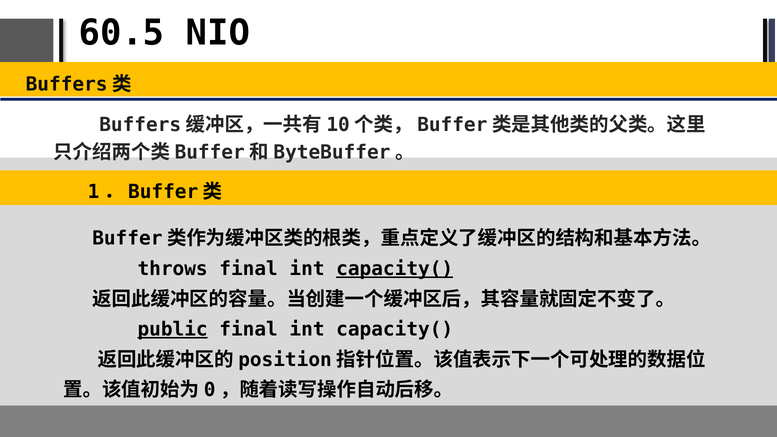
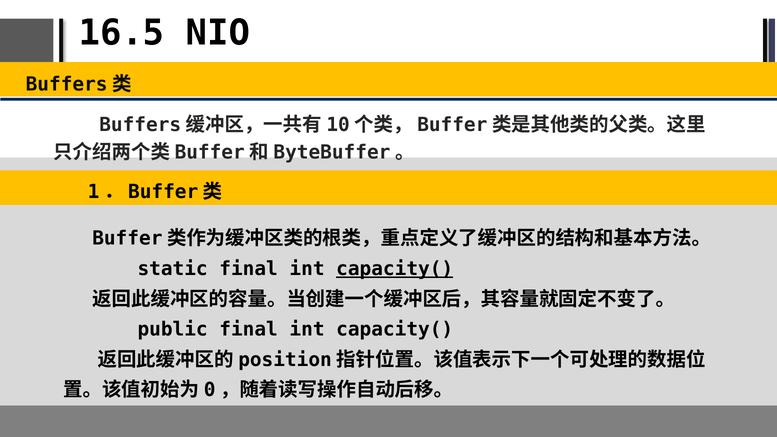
60.5: 60.5 -> 16.5 (122, 33)
throws: throws -> static (173, 269)
public underline: present -> none (173, 329)
